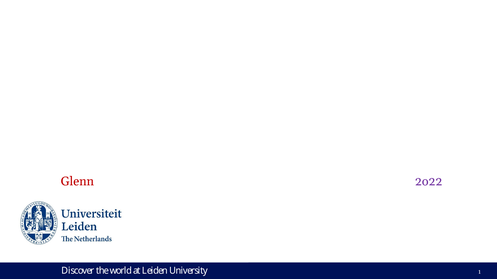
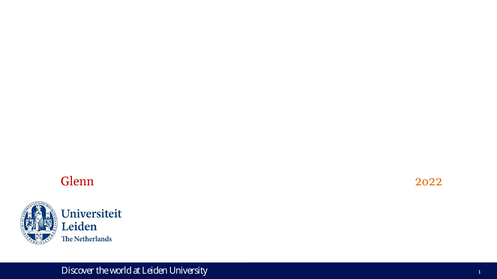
2o22 colour: purple -> orange (429, 182)
